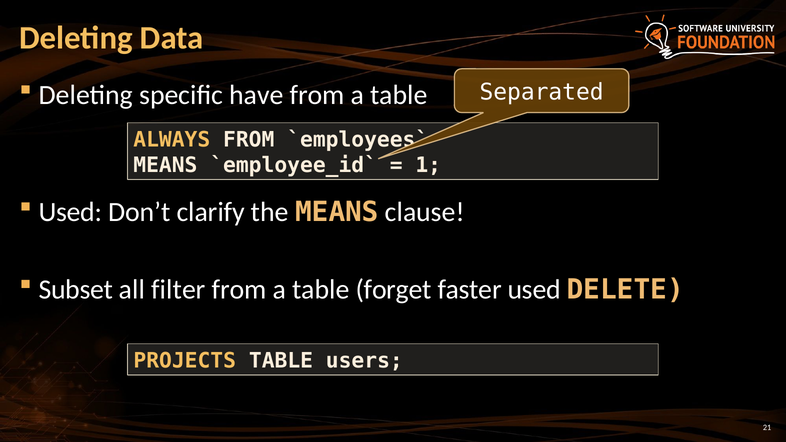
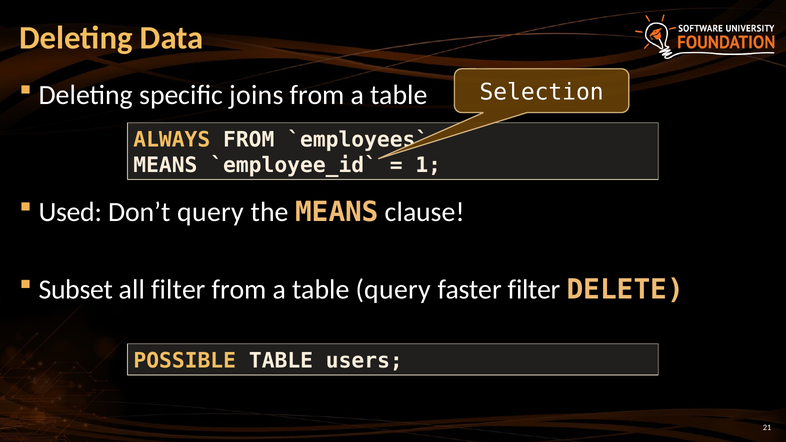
have: have -> joins (256, 95)
Separated: Separated -> Selection (542, 92)
Don’t clarify: clarify -> query (211, 212)
table forget: forget -> query (393, 290)
faster used: used -> filter (534, 290)
PROJECTS: PROJECTS -> POSSIBLE (185, 361)
